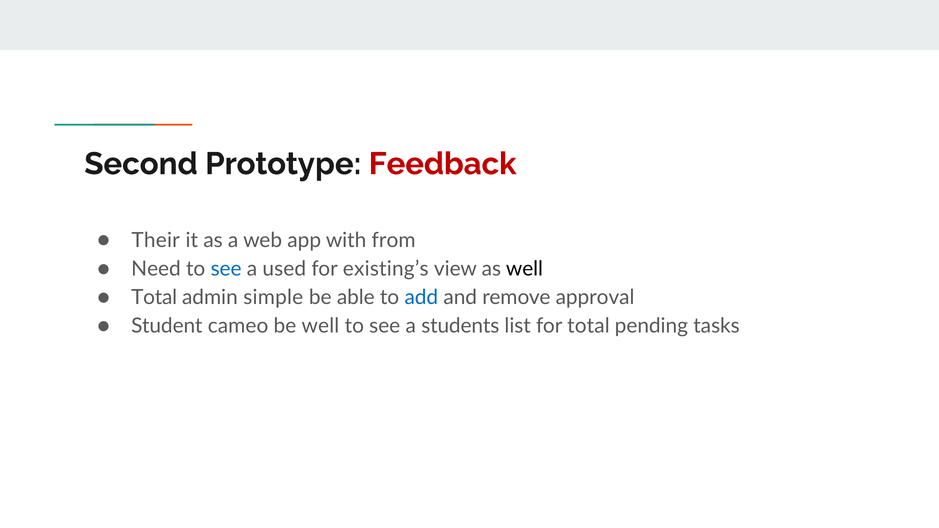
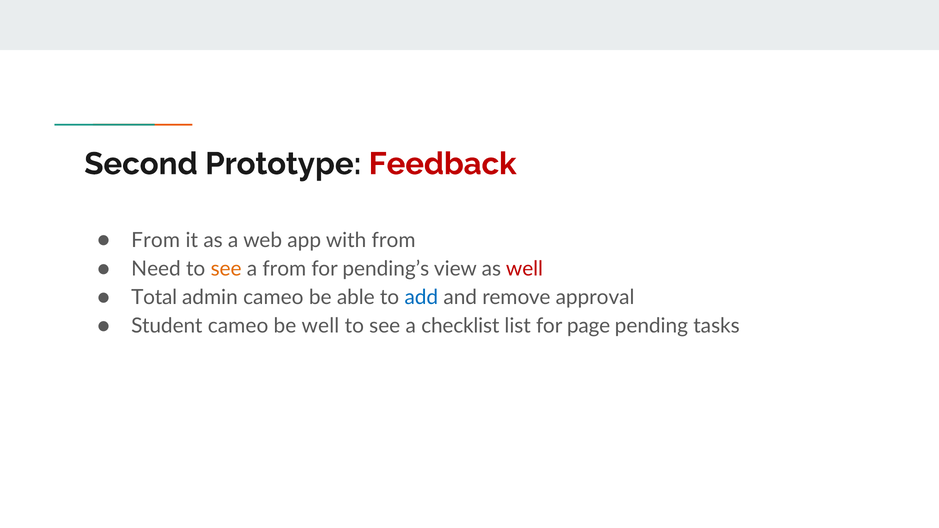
Their: Their -> From (156, 240)
see colour: blue -> orange (226, 269)
a used: used -> from (284, 269)
existing’s: existing’s -> pending’s (386, 269)
well colour: black -> red (524, 269)
admin simple: simple -> cameo (273, 298)
students: students -> checklist (460, 326)
for total: total -> page (589, 326)
